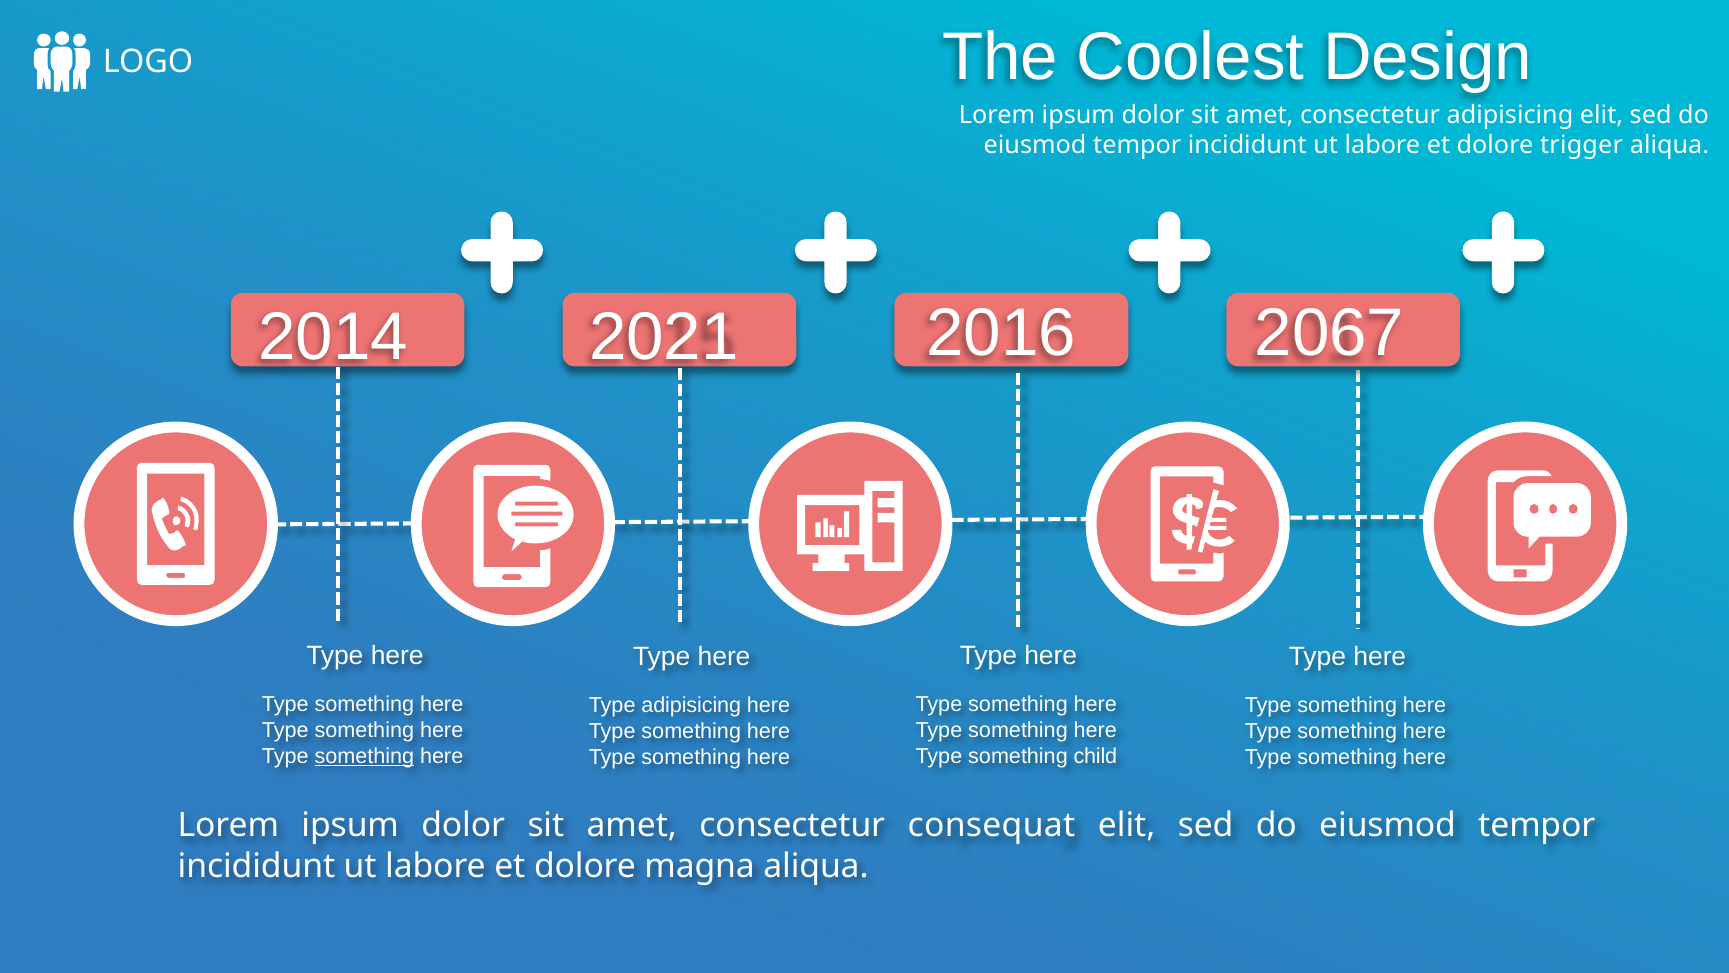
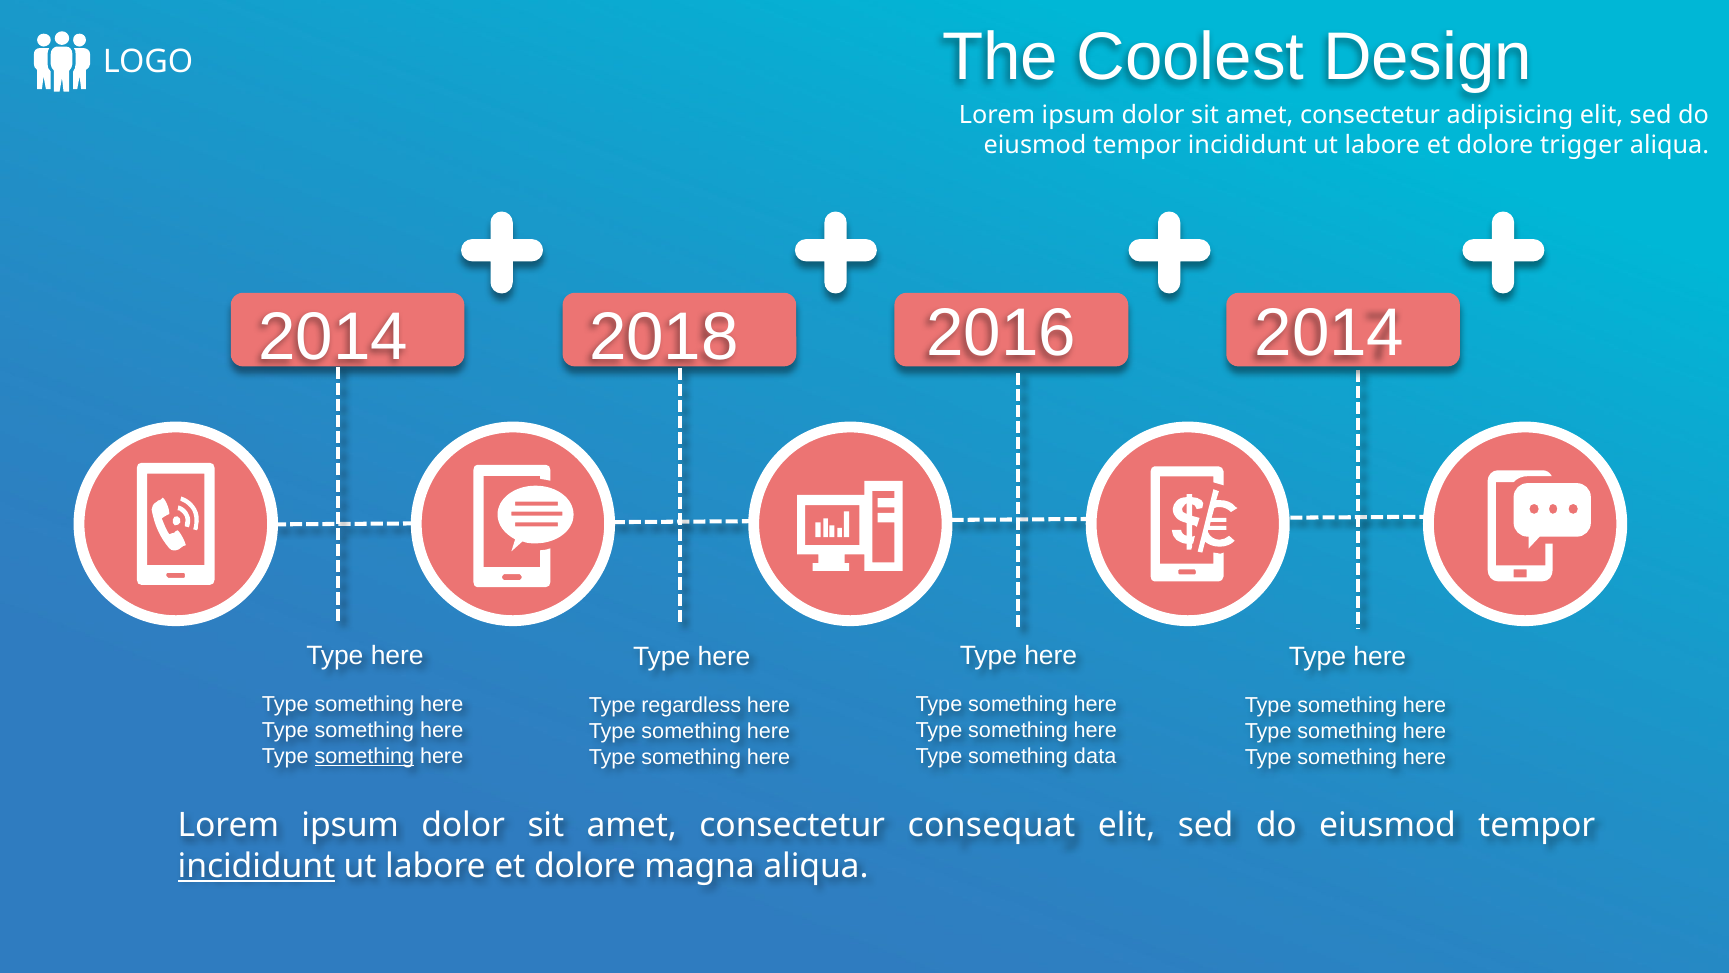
2021: 2021 -> 2018 (664, 337)
2016 2067: 2067 -> 2014 (1329, 333)
Type adipisicing: adipisicing -> regardless (691, 705)
child: child -> data (1095, 756)
incididunt underline: none -> present (256, 866)
